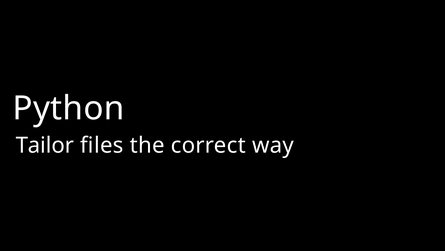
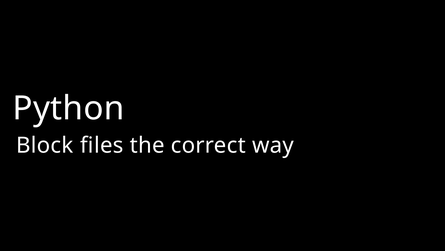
Tailor: Tailor -> Block (45, 145)
